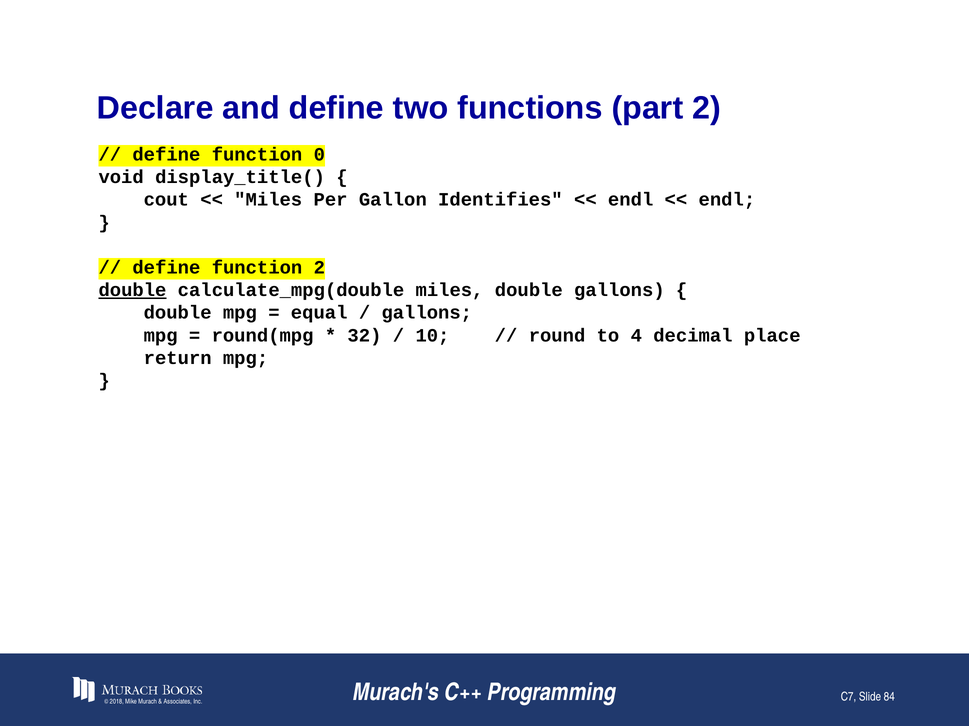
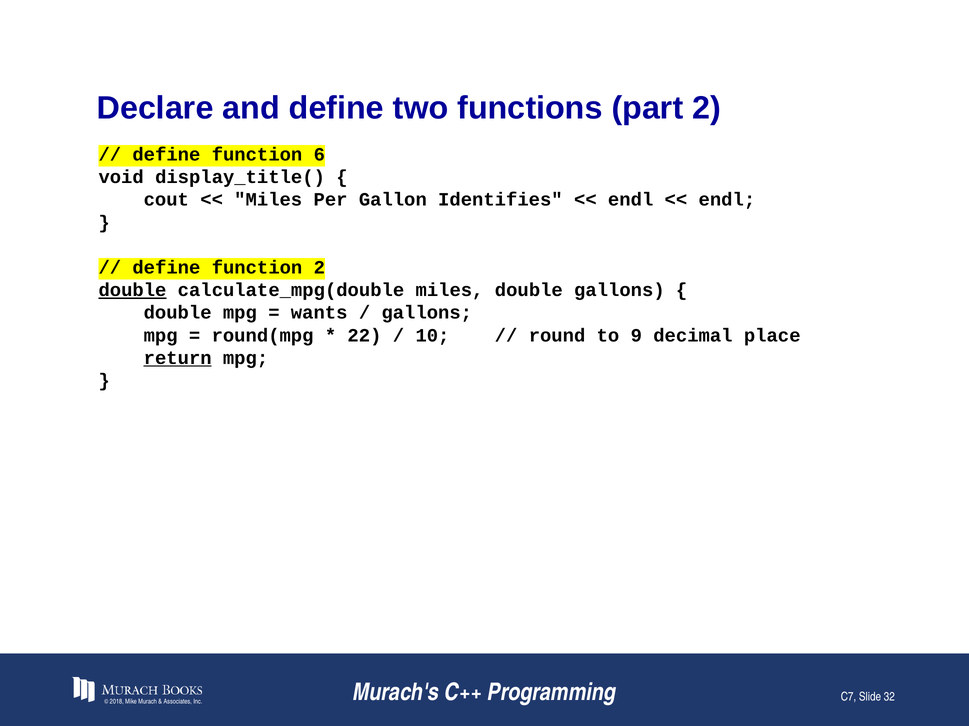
0: 0 -> 6 (319, 155)
equal: equal -> wants (319, 313)
32: 32 -> 22 (364, 336)
4: 4 -> 9 (636, 336)
return underline: none -> present (178, 358)
84: 84 -> 32 (889, 697)
